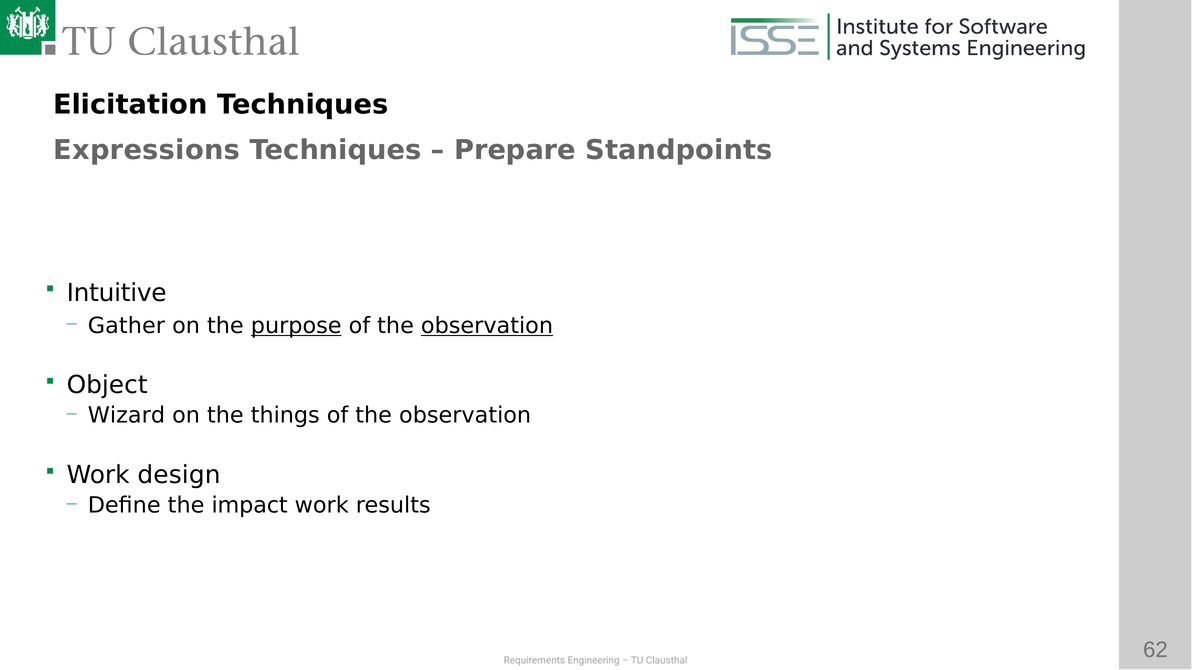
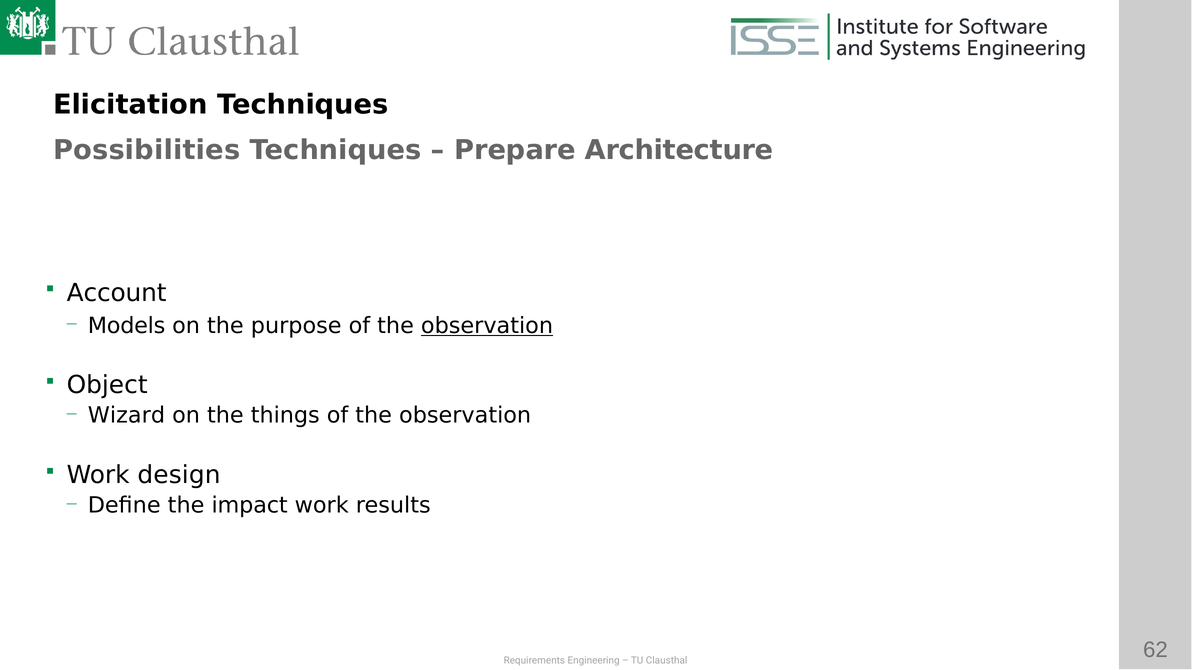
Expressions: Expressions -> Possibilities (147, 151)
Standpoints: Standpoints -> Architecture (679, 151)
Intuitive: Intuitive -> Account (117, 293)
Gather: Gather -> Models (127, 326)
purpose underline: present -> none (296, 326)
